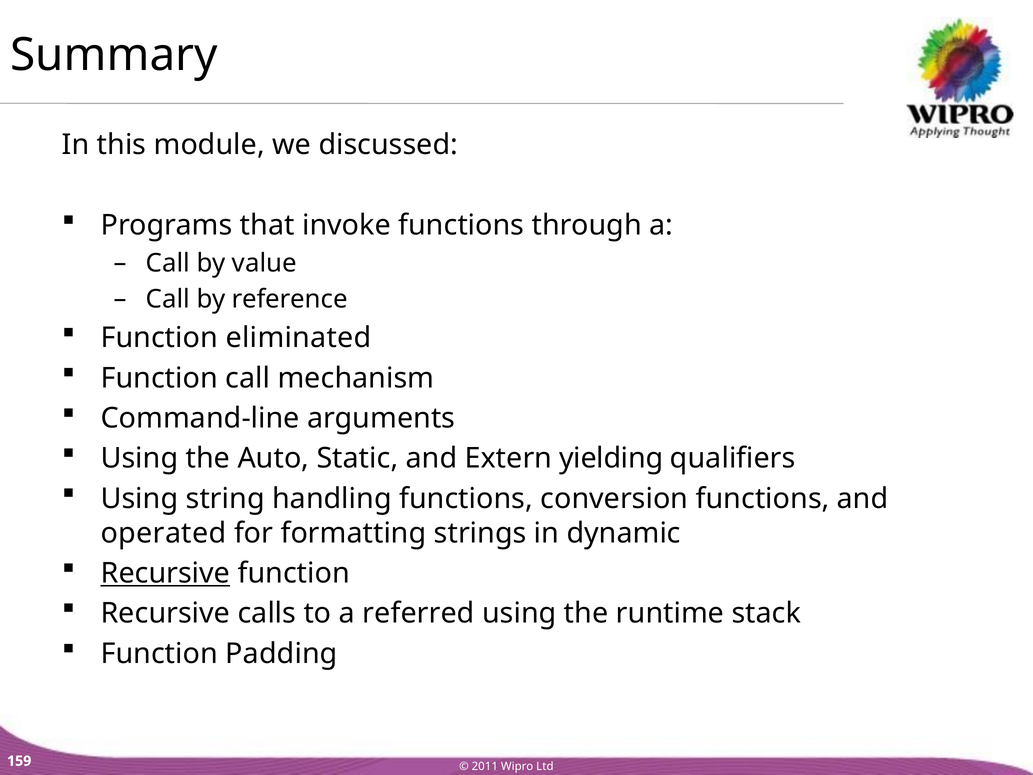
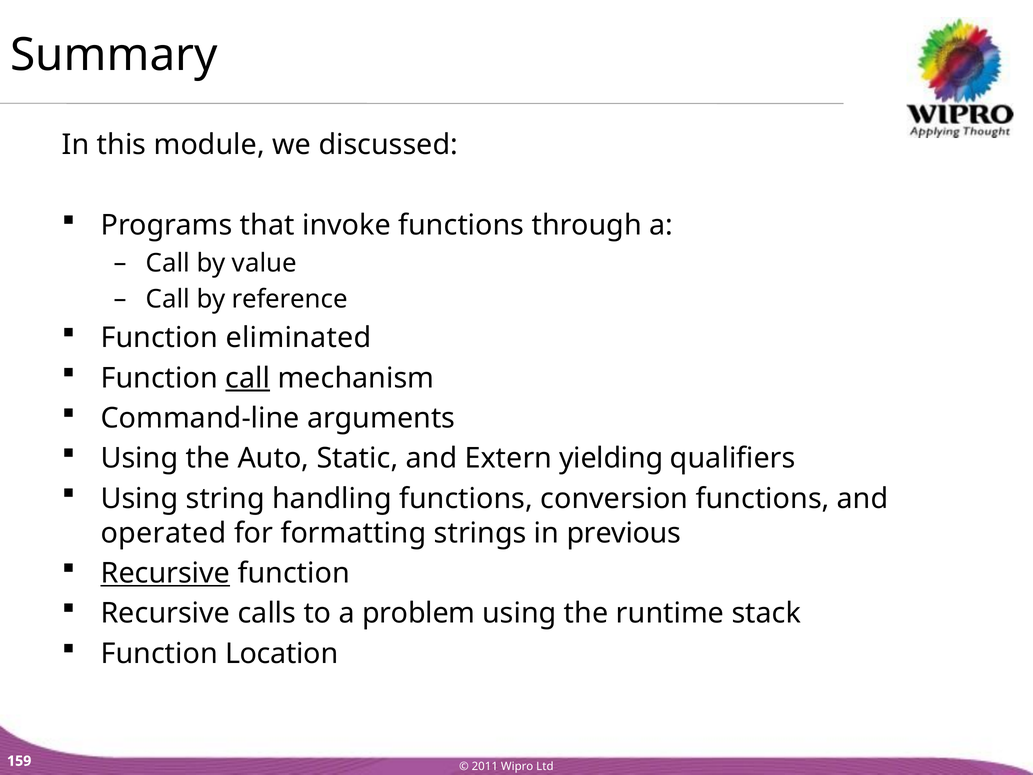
call underline: none -> present (248, 378)
dynamic: dynamic -> previous (624, 533)
referred: referred -> problem (419, 613)
Padding: Padding -> Location (282, 653)
